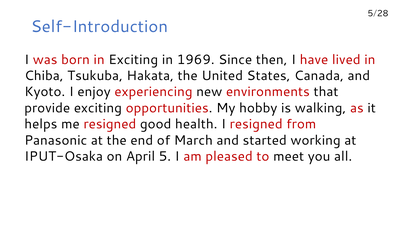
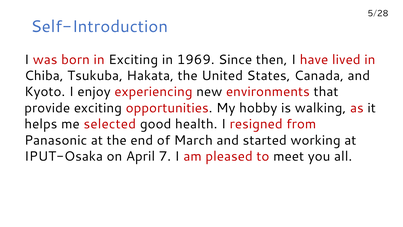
me resigned: resigned -> selected (110, 124)
5: 5 -> 7 (165, 156)
